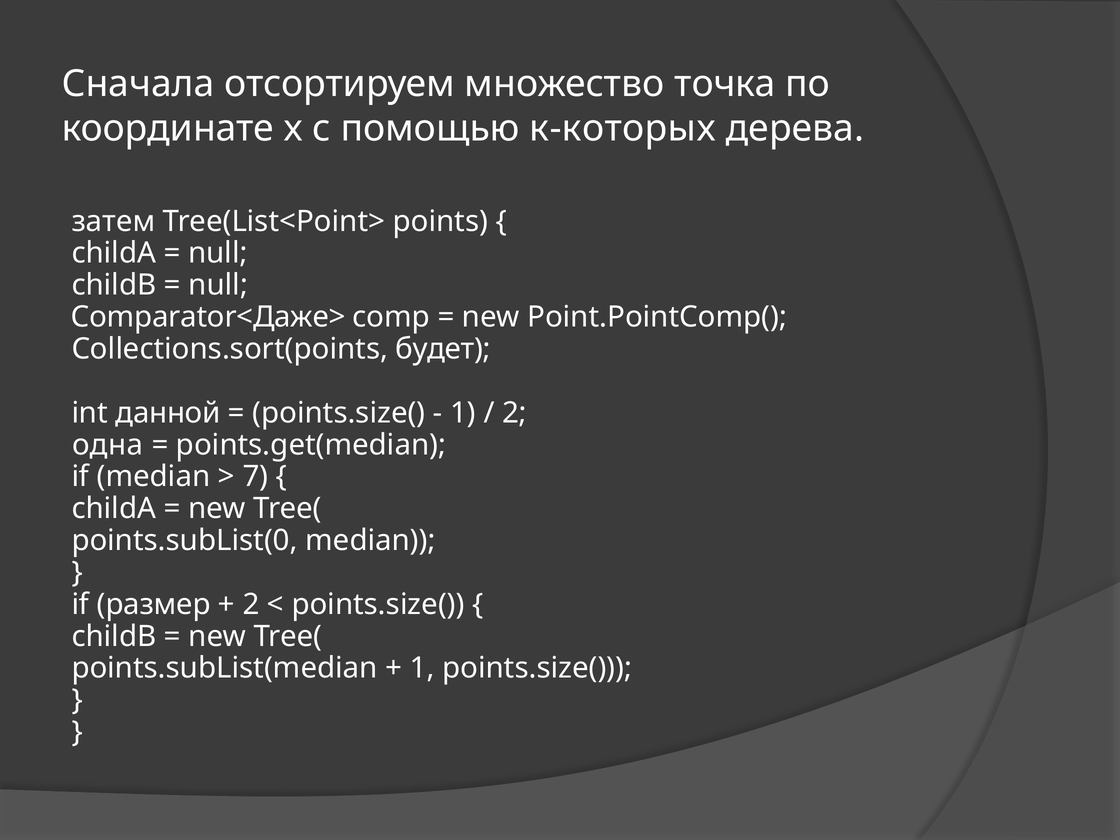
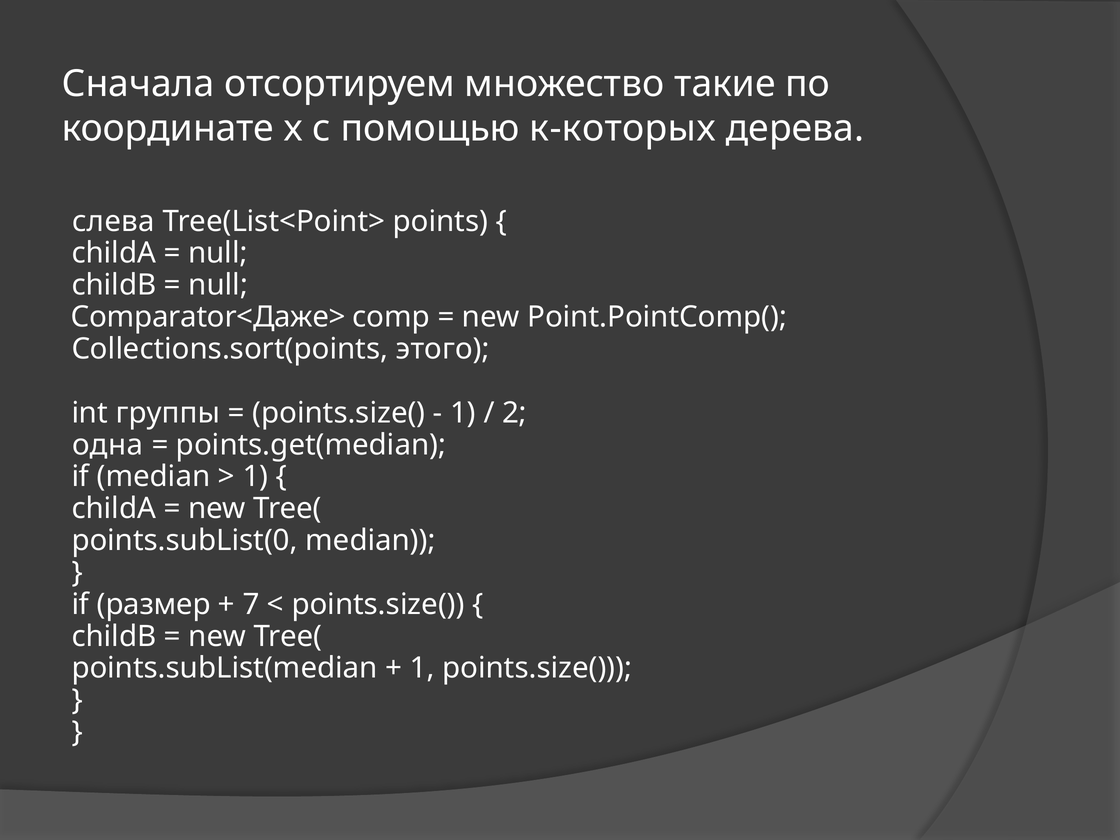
точка: точка -> такие (725, 84)
затем: затем -> слева (113, 221)
будет: будет -> этого (443, 349)
данной: данной -> группы (168, 413)
7: 7 -> 1 (255, 477)
2: 2 -> 7 (251, 604)
